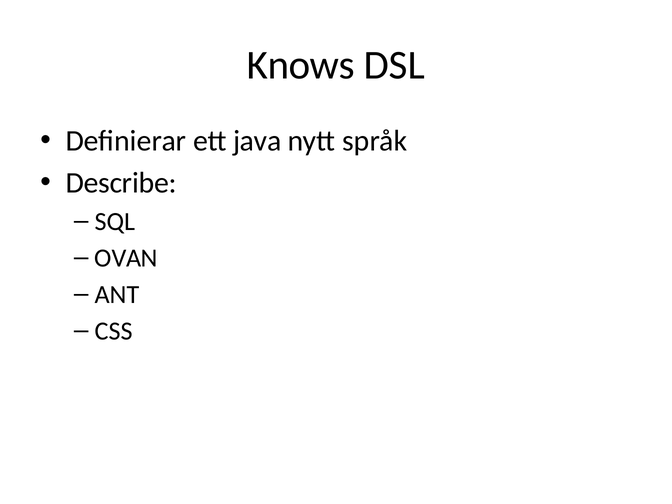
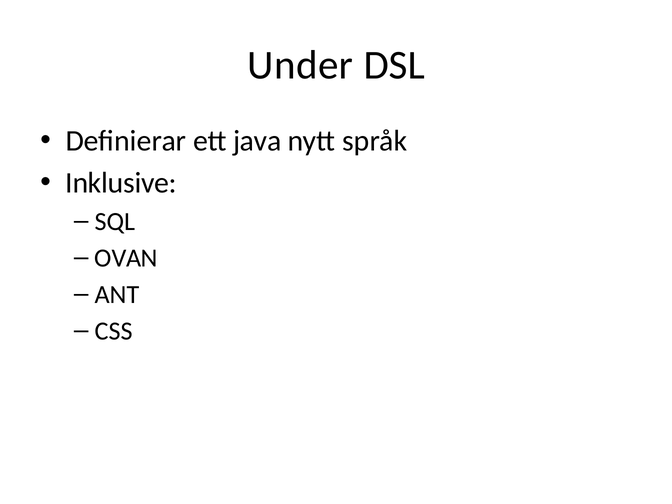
Knows: Knows -> Under (300, 65)
Describe: Describe -> Inklusive (121, 183)
